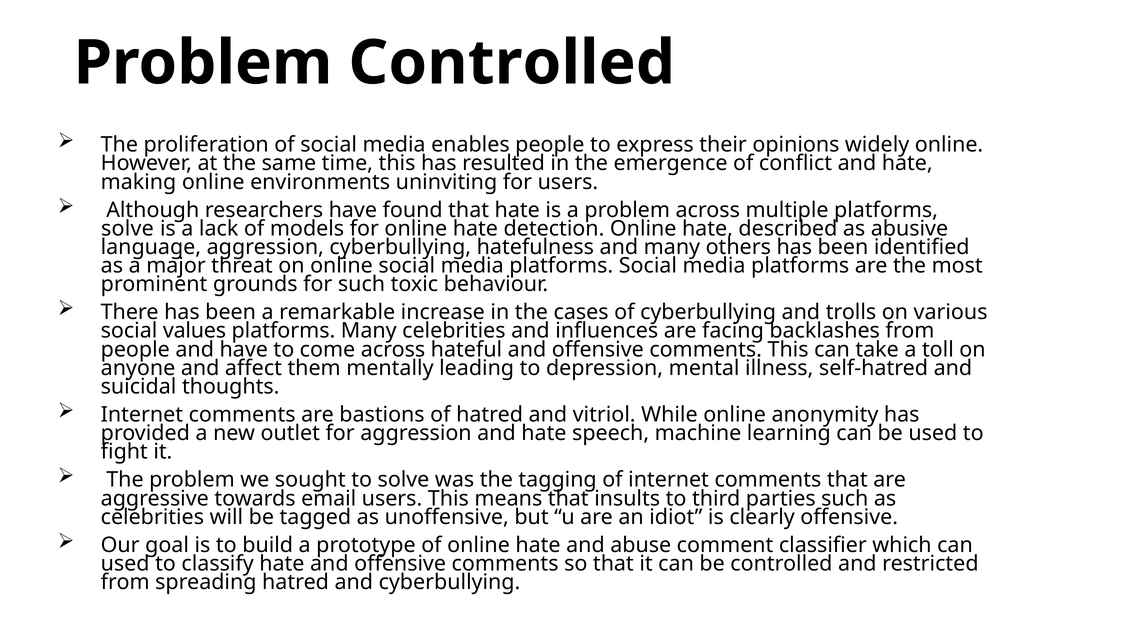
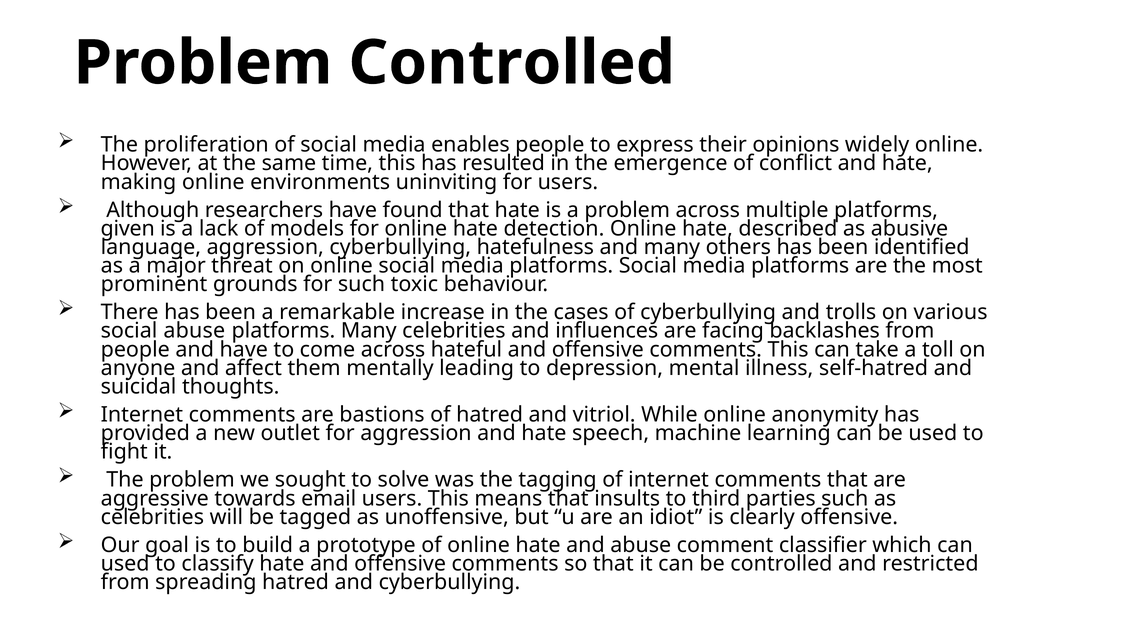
solve: solve -> given (128, 229)
social values: values -> abuse (194, 331)
